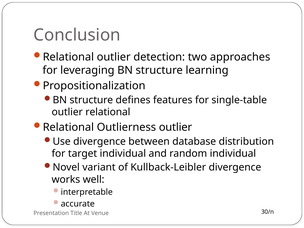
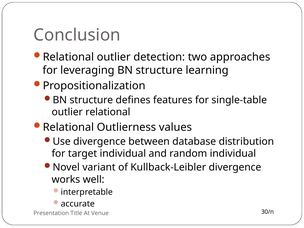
Outlierness outlier: outlier -> values (175, 127)
